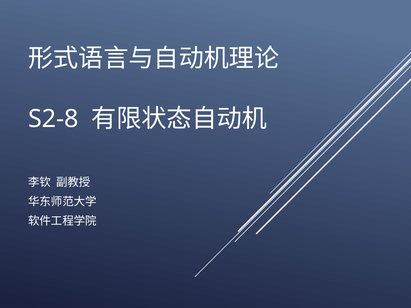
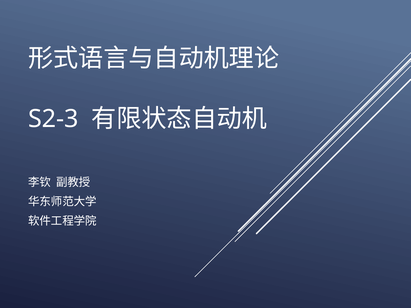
S2-8: S2-8 -> S2-3 (53, 119)
